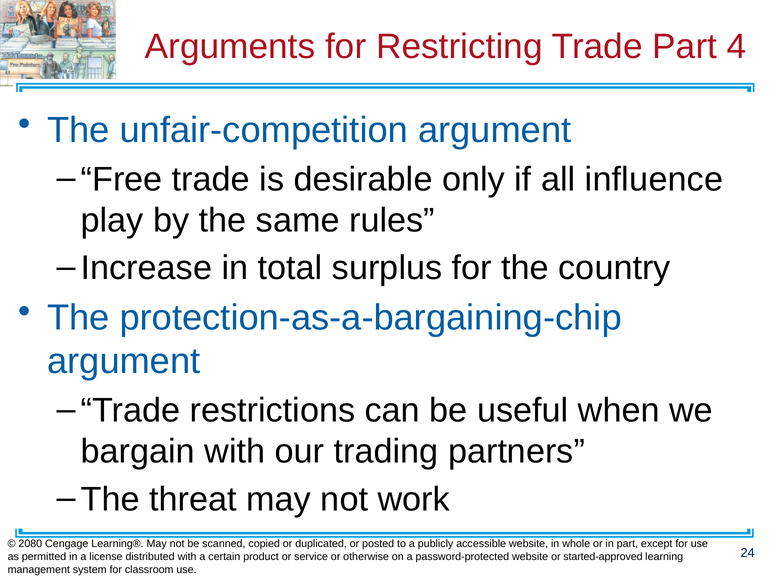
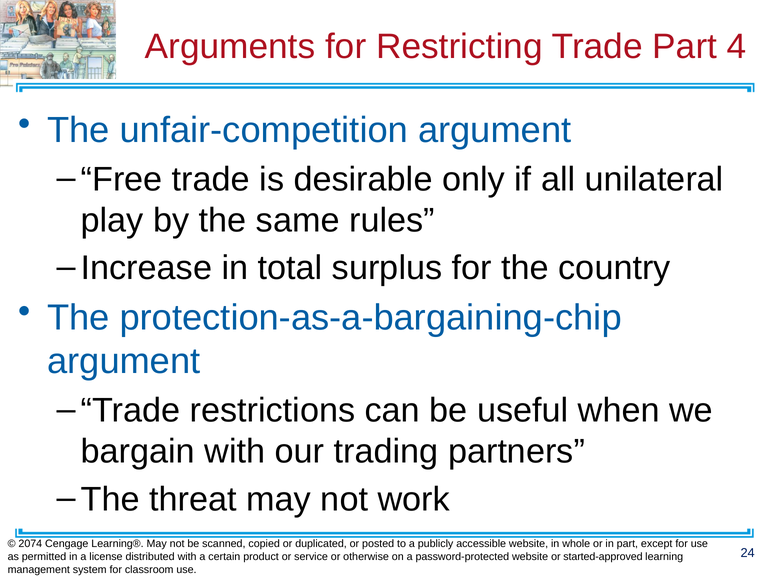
influence: influence -> unilateral (654, 179)
2080: 2080 -> 2074 (30, 544)
